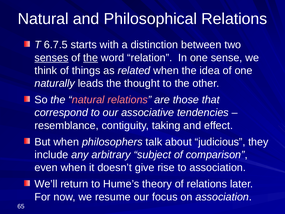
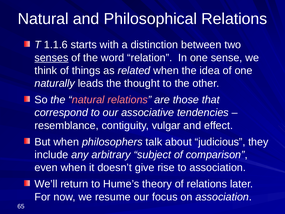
6.7.5: 6.7.5 -> 1.1.6 (56, 45)
the underline: present -> none (91, 58)
taking: taking -> vulgar (166, 125)
